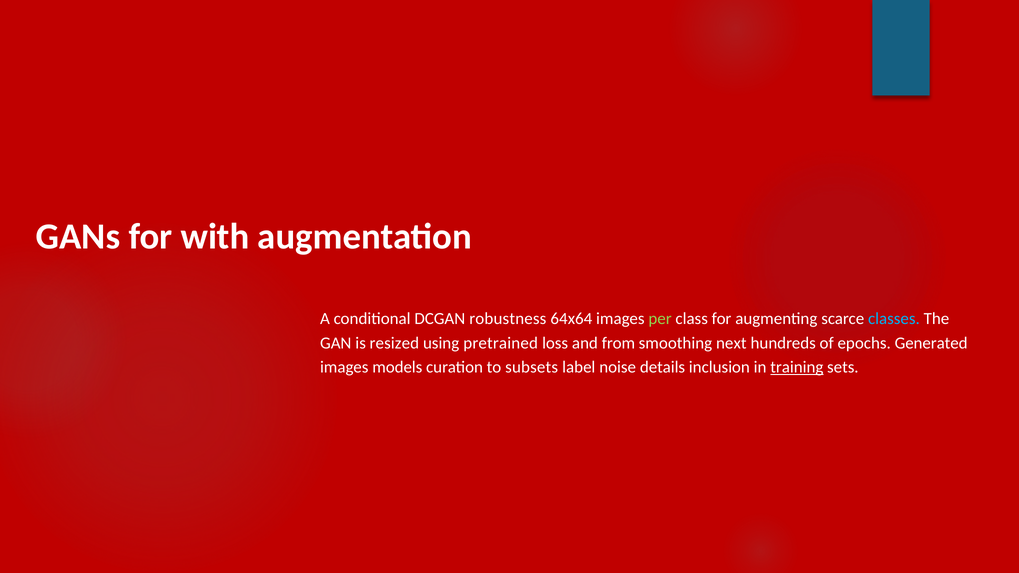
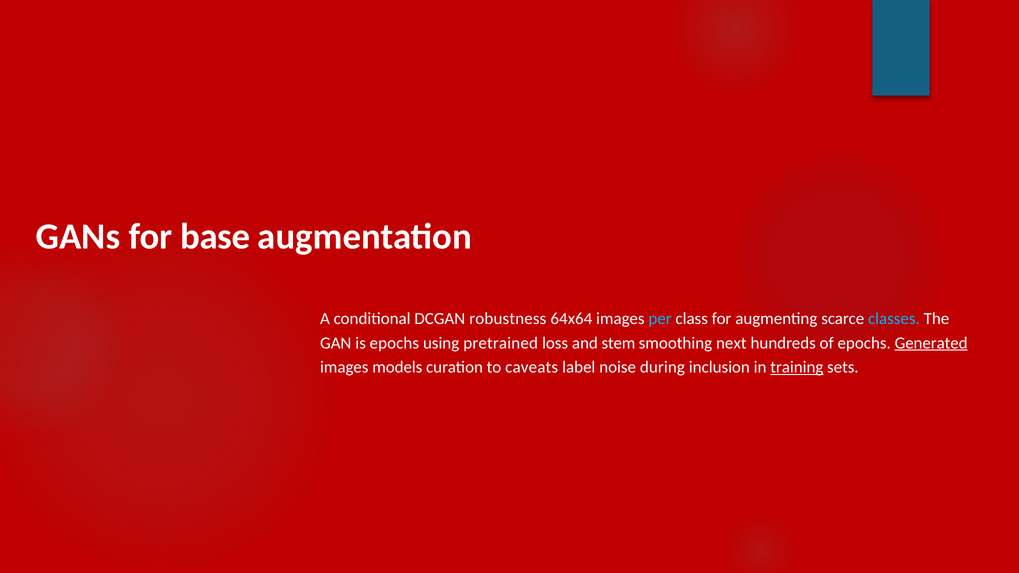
with: with -> base (215, 237)
per colour: light green -> light blue (660, 319)
is resized: resized -> epochs (394, 343)
from: from -> stem (618, 343)
Generated underline: none -> present (931, 343)
subsets: subsets -> caveats (532, 367)
details: details -> during (662, 367)
